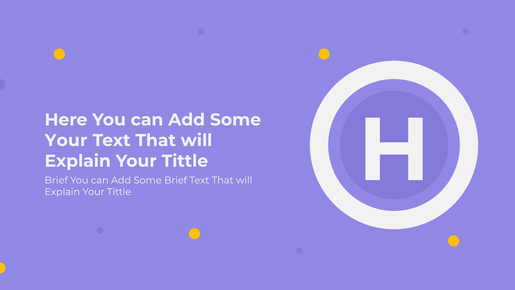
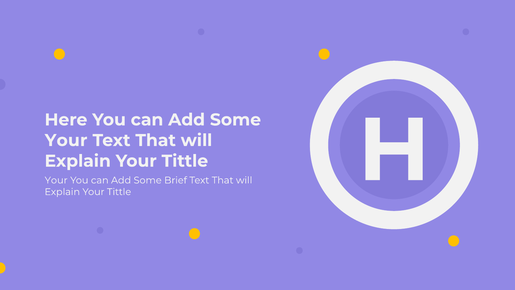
Brief: Brief -> Your (56, 180)
